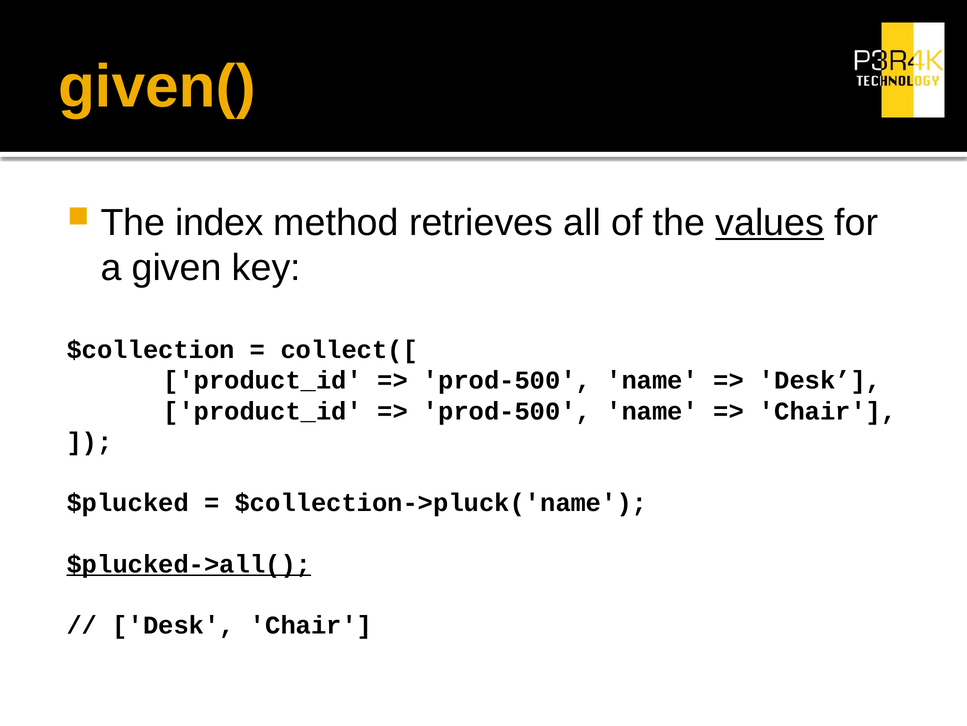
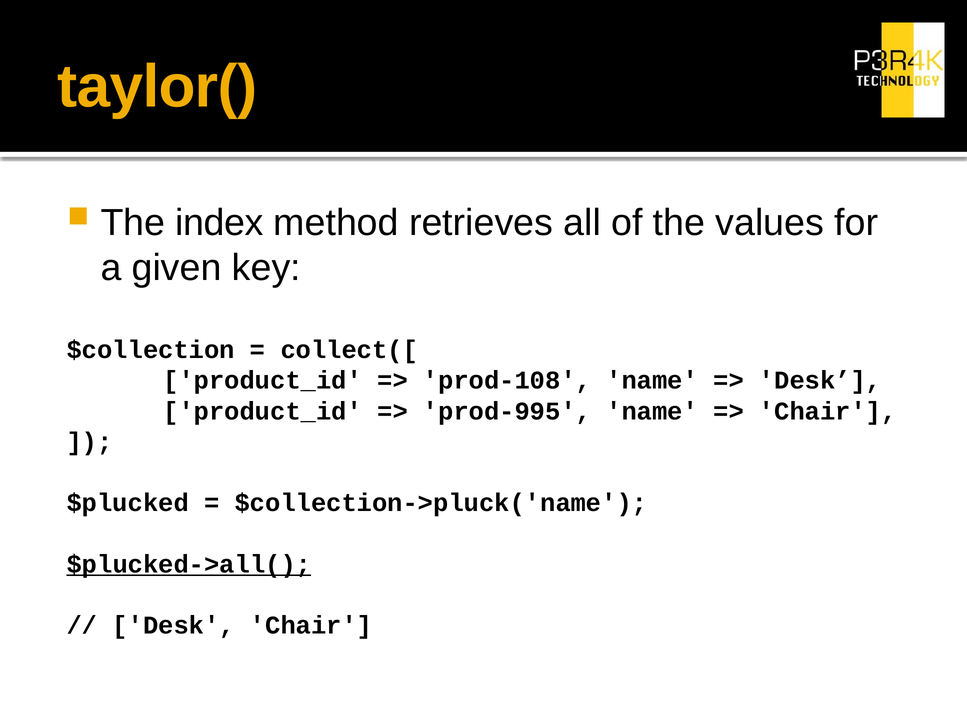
given(: given( -> taylor( (157, 87)
values underline: present -> none (770, 223)
prod-500: prod-500 -> prod-108 (507, 380)
prod-500: prod-500 -> prod-995 (507, 411)
